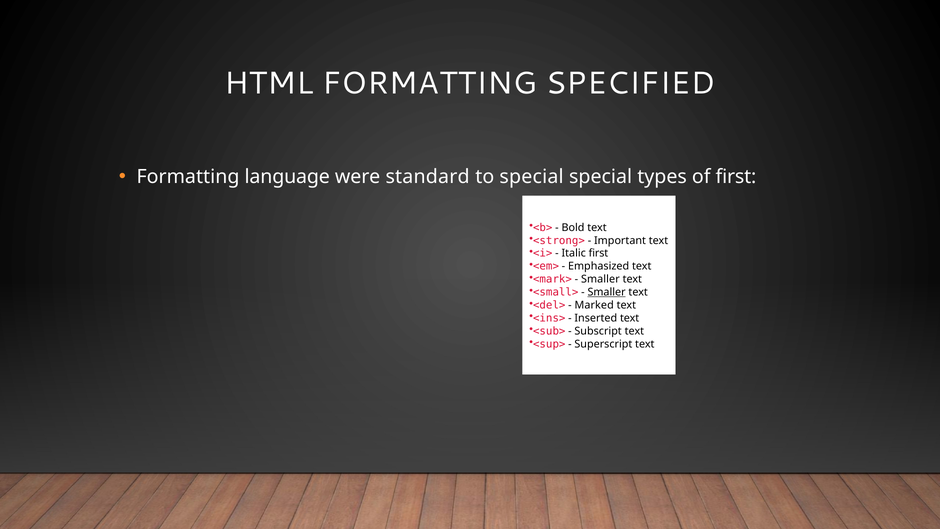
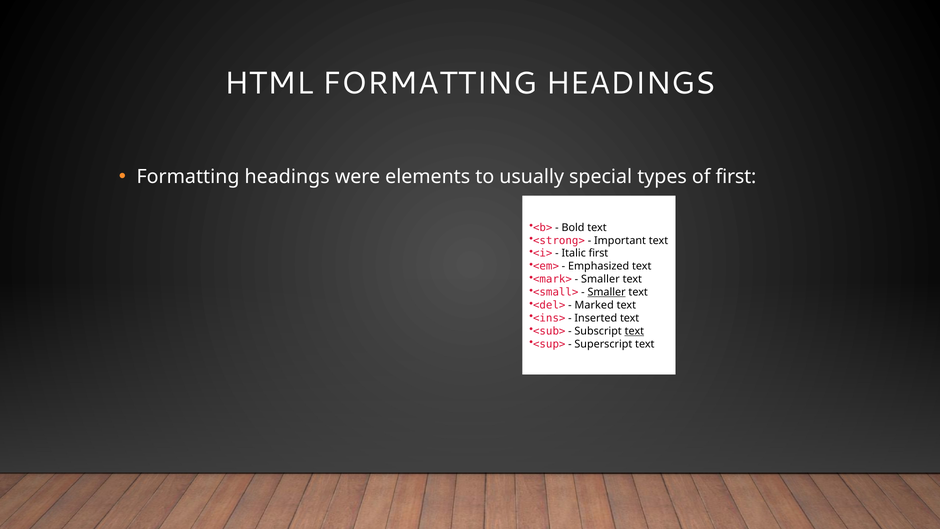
HTML FORMATTING SPECIFIED: SPECIFIED -> HEADINGS (631, 83)
language: language -> headings (287, 177)
standard: standard -> elements (428, 177)
to special: special -> usually (532, 177)
text underline: none -> present (634, 331)
